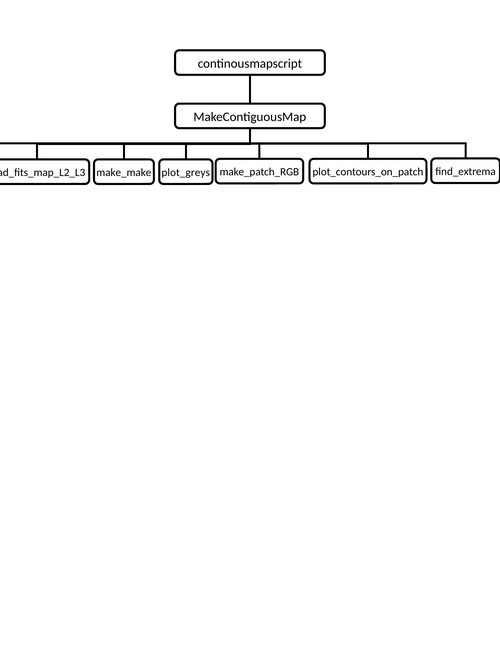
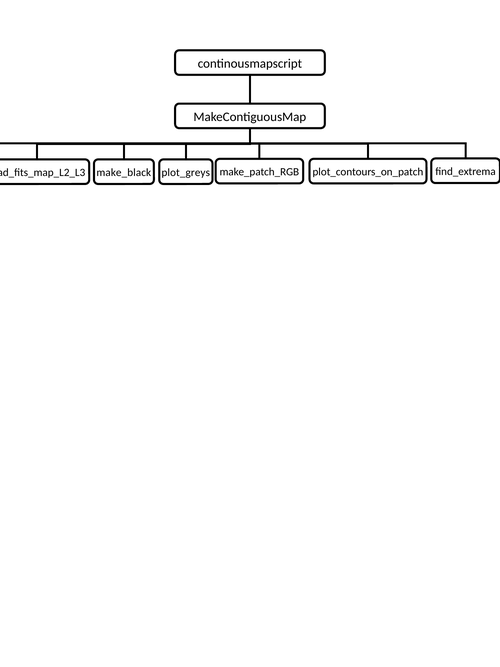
make_make: make_make -> make_black (124, 172)
